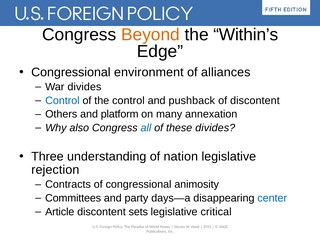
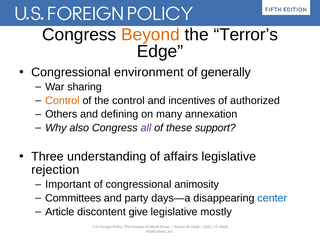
Within’s: Within’s -> Terror’s (246, 35)
alliances: alliances -> generally (226, 72)
War divides: divides -> sharing (85, 87)
Control colour: blue -> orange (62, 101)
pushback: pushback -> incentives (192, 101)
of discontent: discontent -> authorized (255, 101)
platform: platform -> defining (120, 114)
all colour: blue -> purple (146, 128)
these divides: divides -> support (215, 128)
nation: nation -> affairs (181, 156)
Contracts: Contracts -> Important (68, 184)
sets: sets -> give (138, 212)
critical: critical -> mostly (216, 212)
